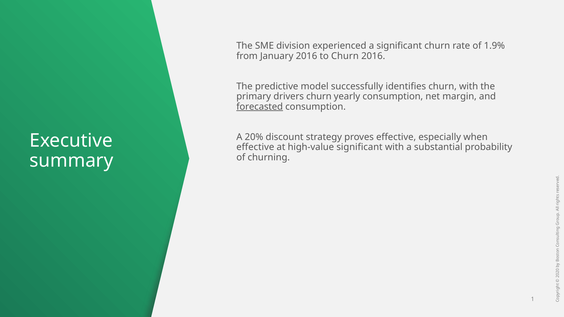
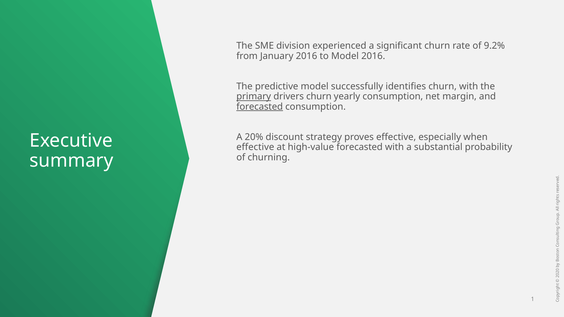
1.9%: 1.9% -> 9.2% (494, 46)
to Churn: Churn -> Model (345, 56)
primary underline: none -> present (254, 97)
high-value significant: significant -> forecasted (360, 147)
